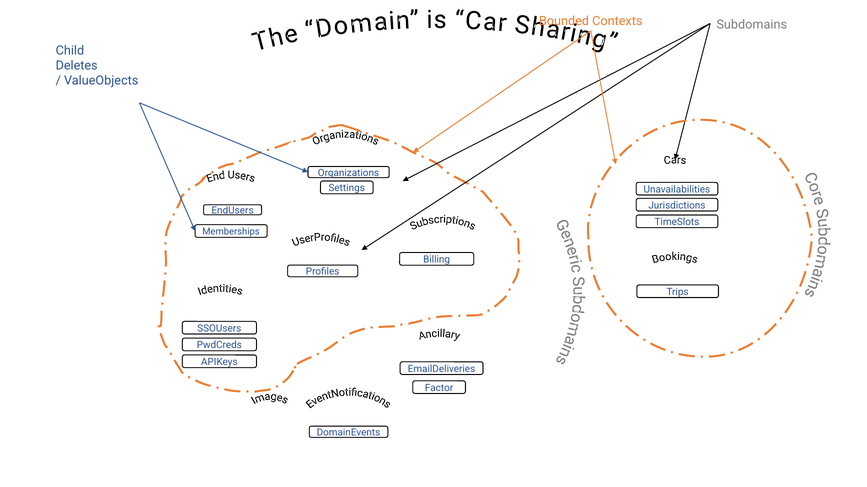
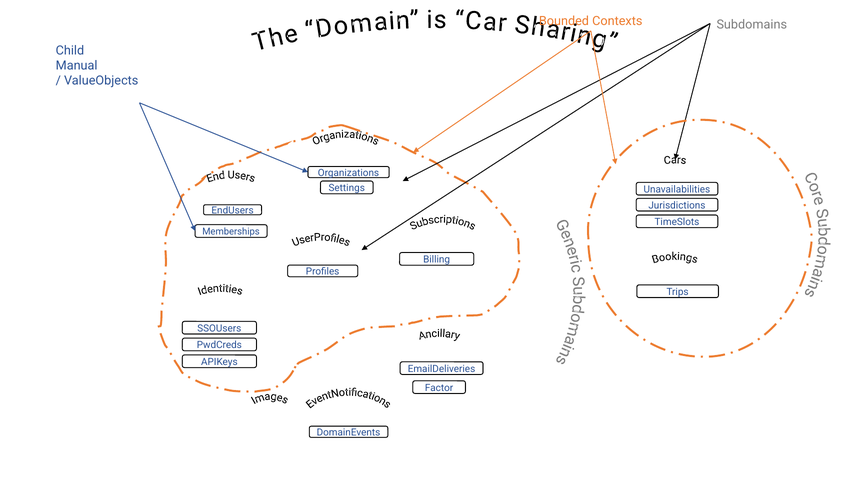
Deletes: Deletes -> Manual (77, 66)
